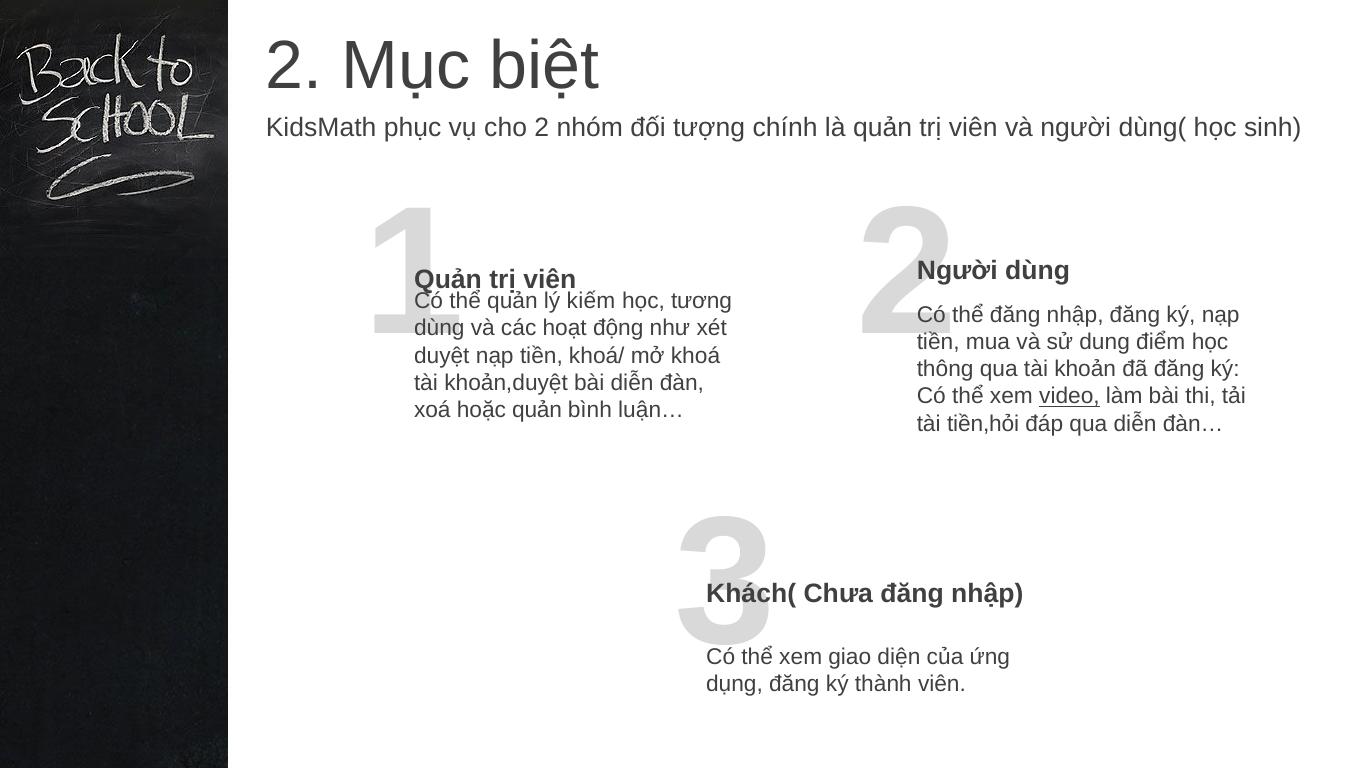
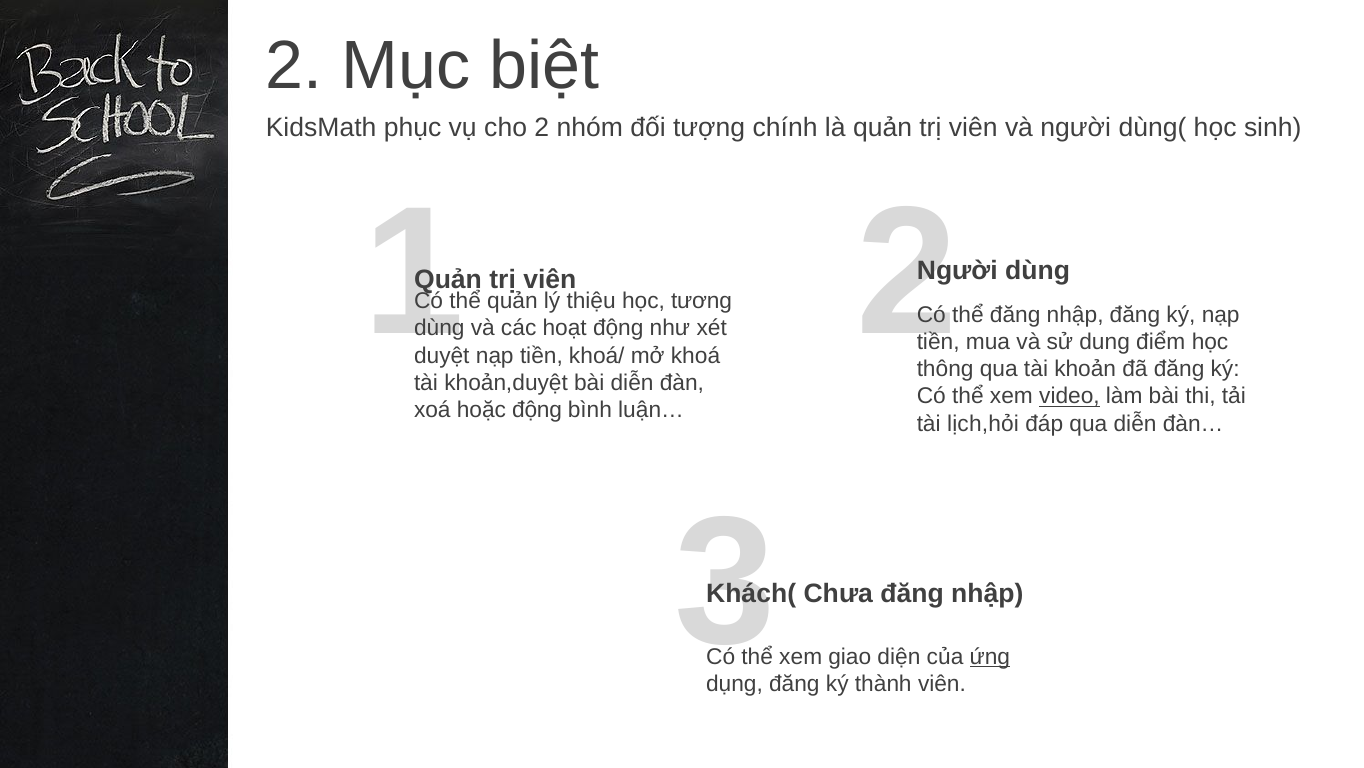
kiếm: kiếm -> thiệu (591, 301)
hoặc quản: quản -> động (537, 410)
tiền,hỏi: tiền,hỏi -> lịch,hỏi (983, 423)
ứng underline: none -> present (990, 656)
